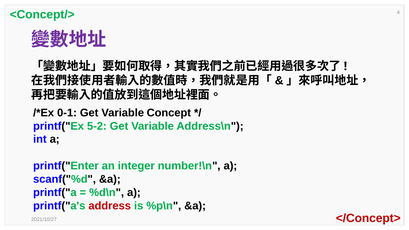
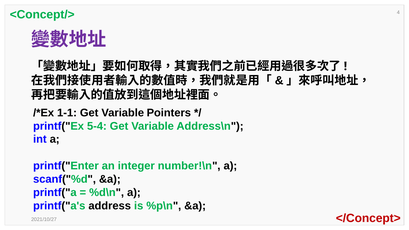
0-1: 0-1 -> 1-1 (67, 113)
Concept: Concept -> Pointers (169, 113)
5-2: 5-2 -> 5-4 (97, 126)
address colour: red -> black (110, 206)
